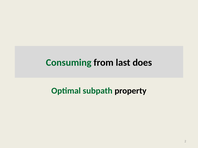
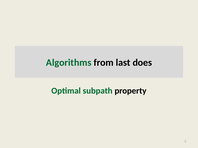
Consuming: Consuming -> Algorithms (69, 63)
